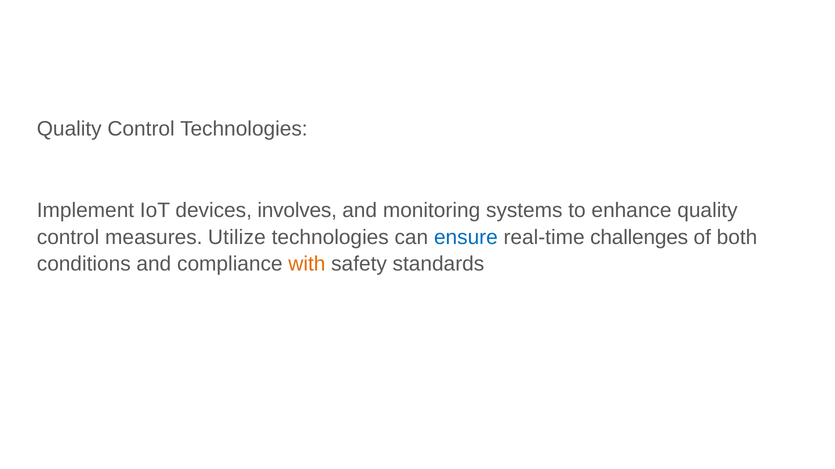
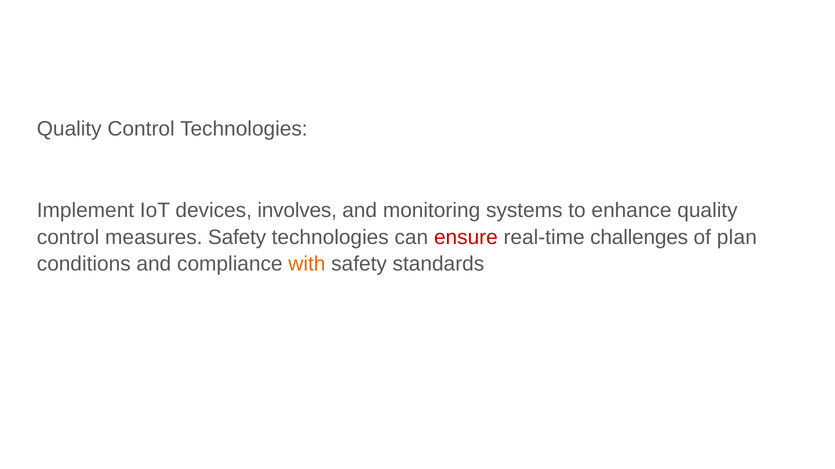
measures Utilize: Utilize -> Safety (237, 237)
ensure colour: blue -> red (466, 237)
both: both -> plan (737, 237)
